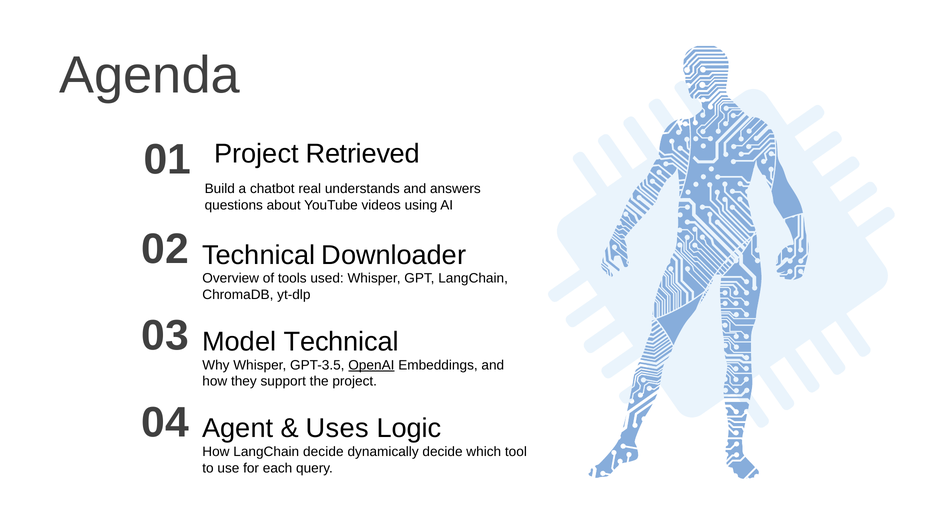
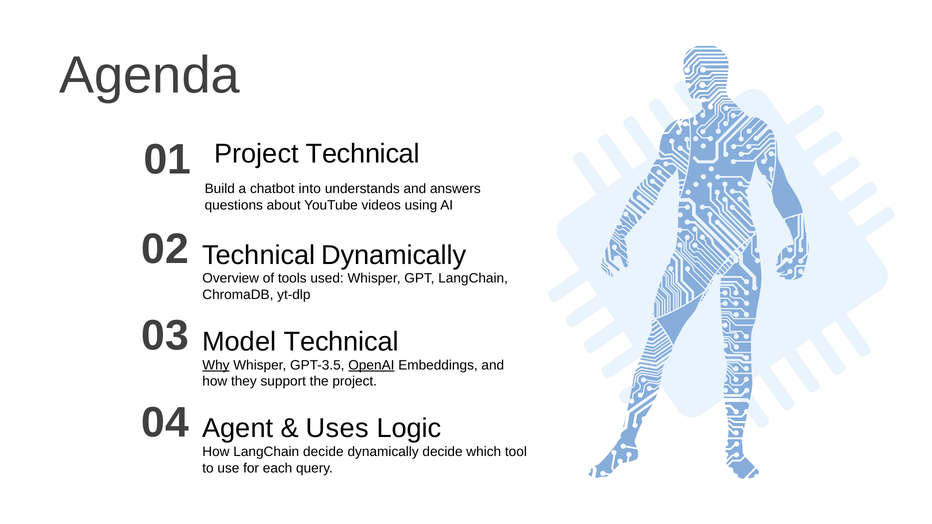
Project Retrieved: Retrieved -> Technical (363, 154)
real: real -> into (310, 189)
Technical Downloader: Downloader -> Dynamically (394, 255)
Why underline: none -> present (216, 365)
